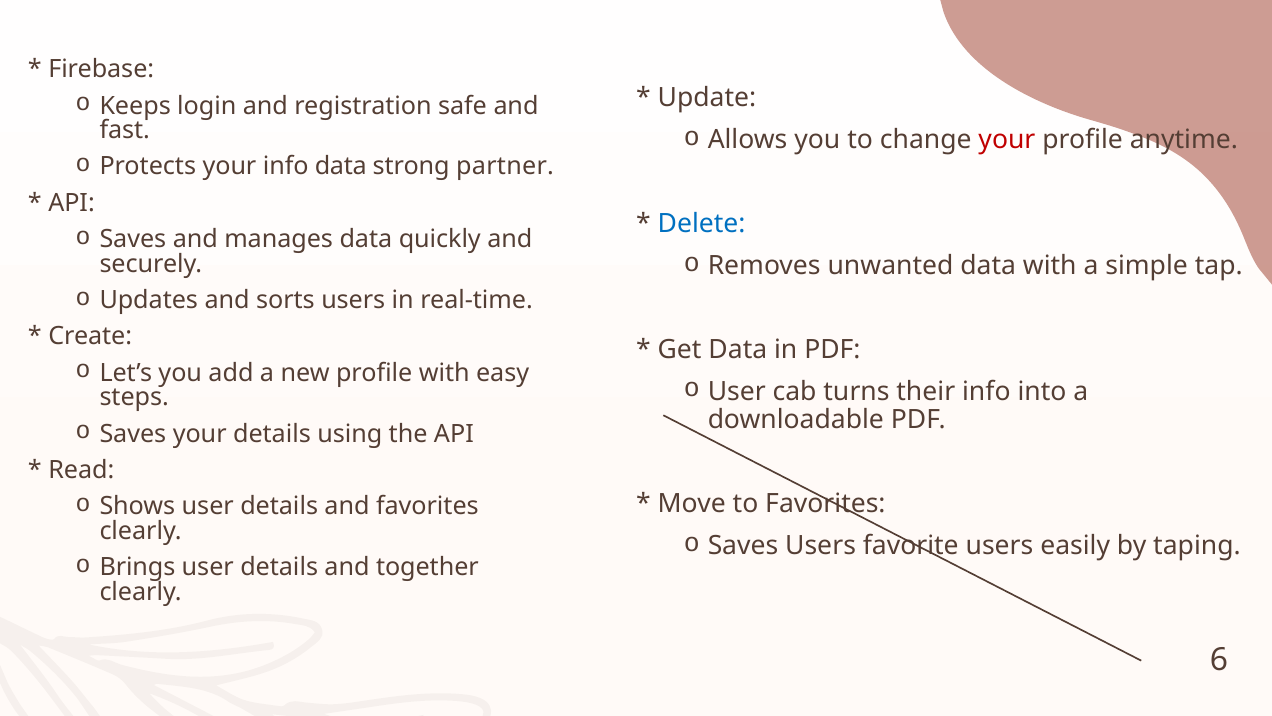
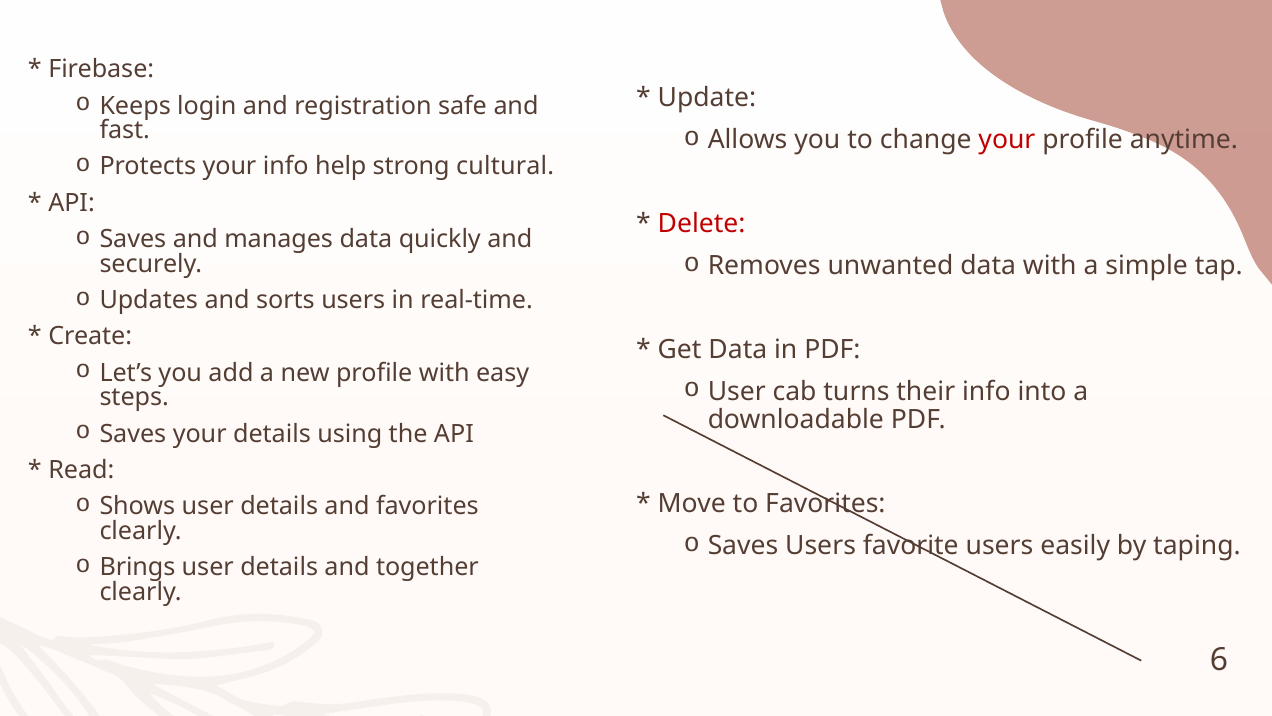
info data: data -> help (341, 167)
partner: partner -> cultural (505, 167)
Delete colour: blue -> red (702, 223)
